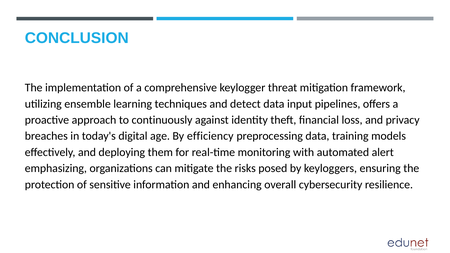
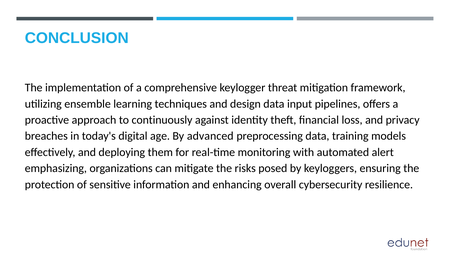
detect: detect -> design (245, 104)
efficiency: efficiency -> advanced (210, 136)
